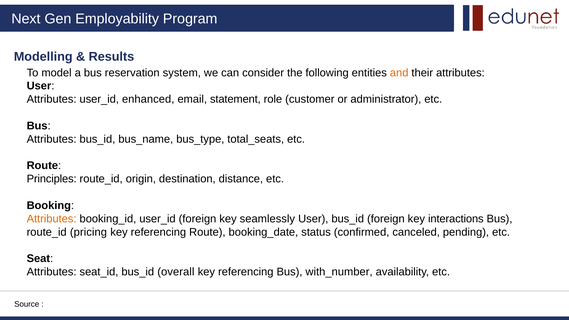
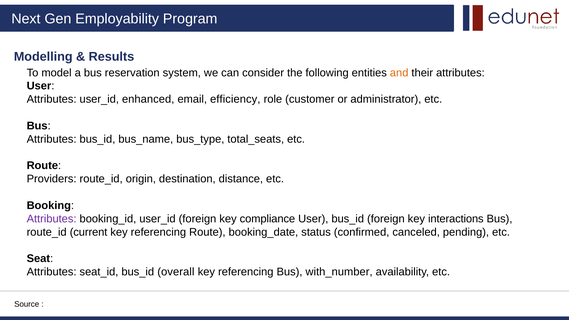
statement: statement -> efficiency (235, 99)
Principles: Principles -> Providers (52, 179)
Attributes colour: orange -> purple (52, 219)
seamlessly: seamlessly -> compliance (267, 219)
pricing: pricing -> current (89, 232)
